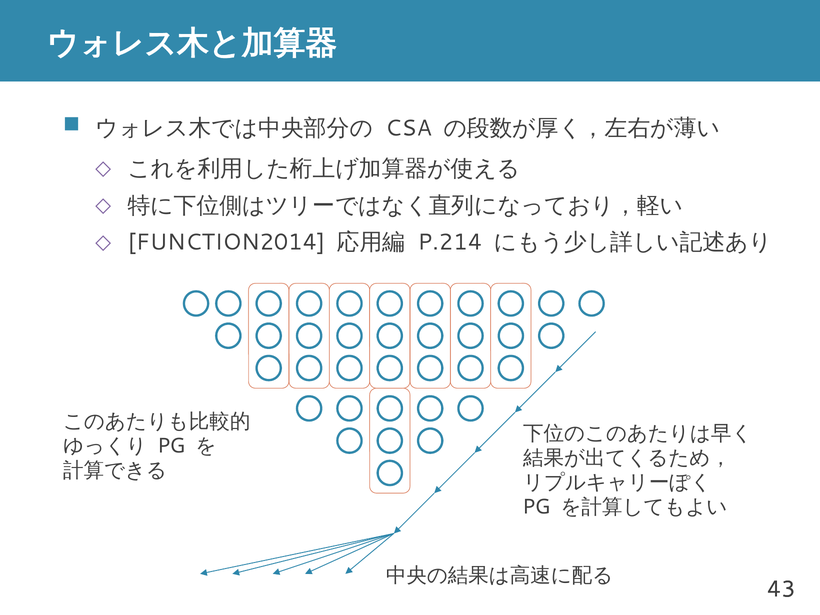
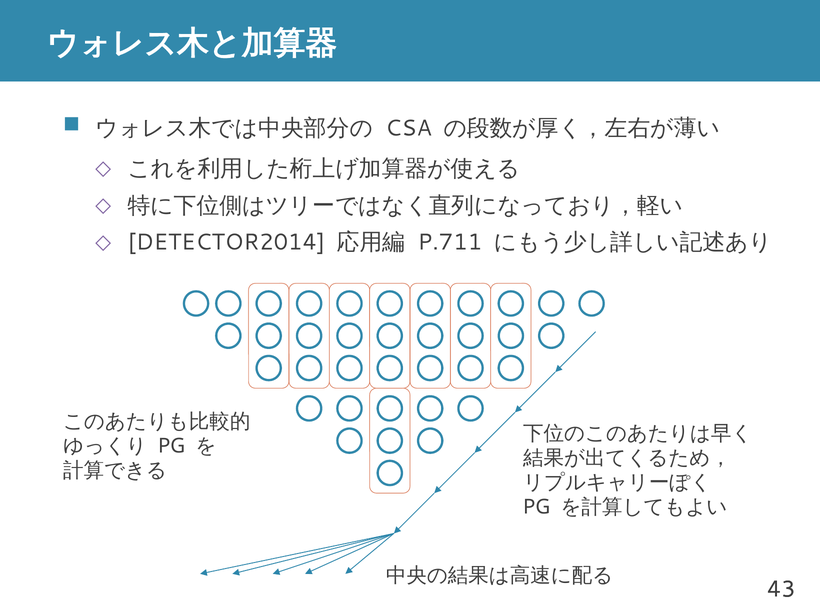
FUNCTION2014: FUNCTION2014 -> DETECTOR2014 (226, 242)
P.214: P.214 -> P.711 (450, 242)
